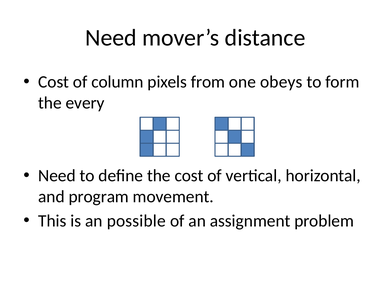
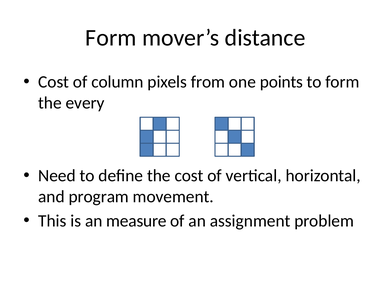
Need: Need -> Form (111, 38)
obeys: obeys -> points (281, 82)
possible: possible -> measure (136, 221)
